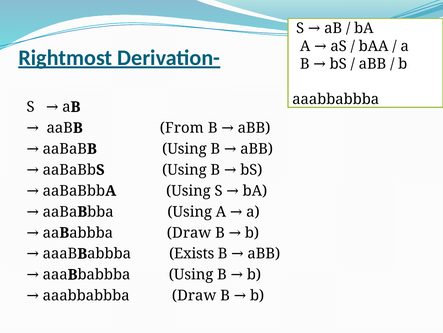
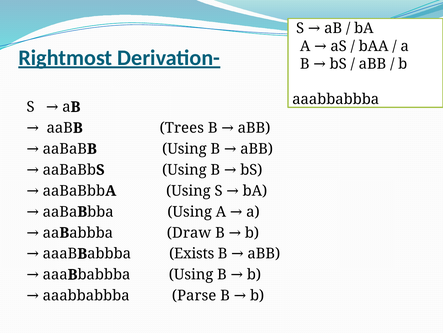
From: From -> Trees (182, 128)
aaabbabbba Draw: Draw -> Parse (194, 295)
